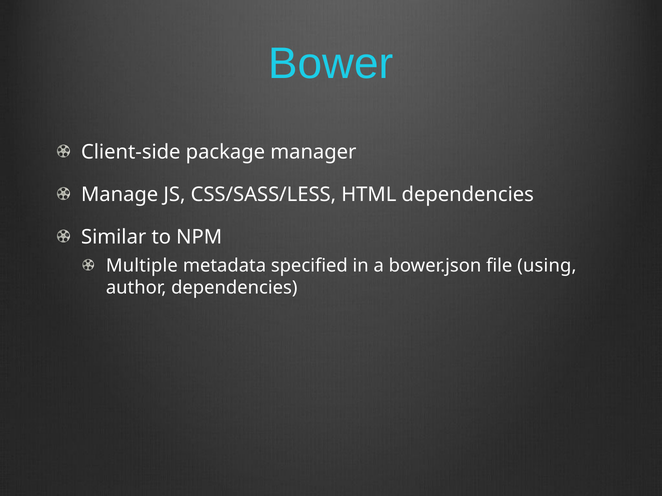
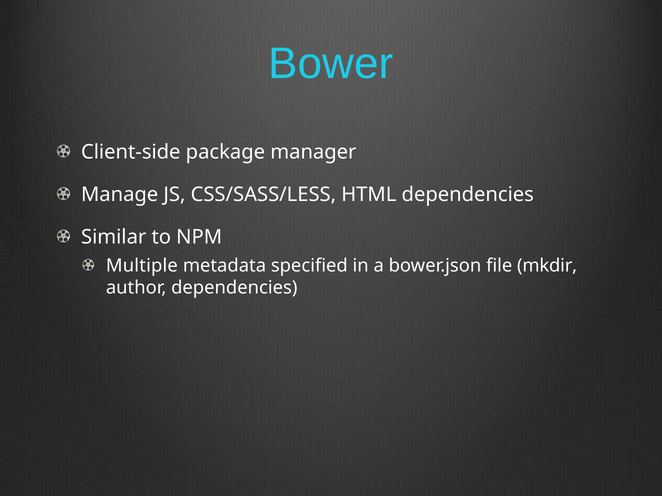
using: using -> mkdir (547, 266)
